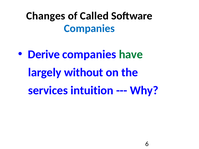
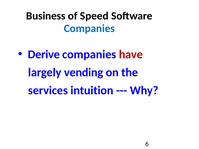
Changes: Changes -> Business (46, 16)
Called: Called -> Speed (94, 16)
have colour: green -> red (131, 54)
without: without -> vending (84, 72)
